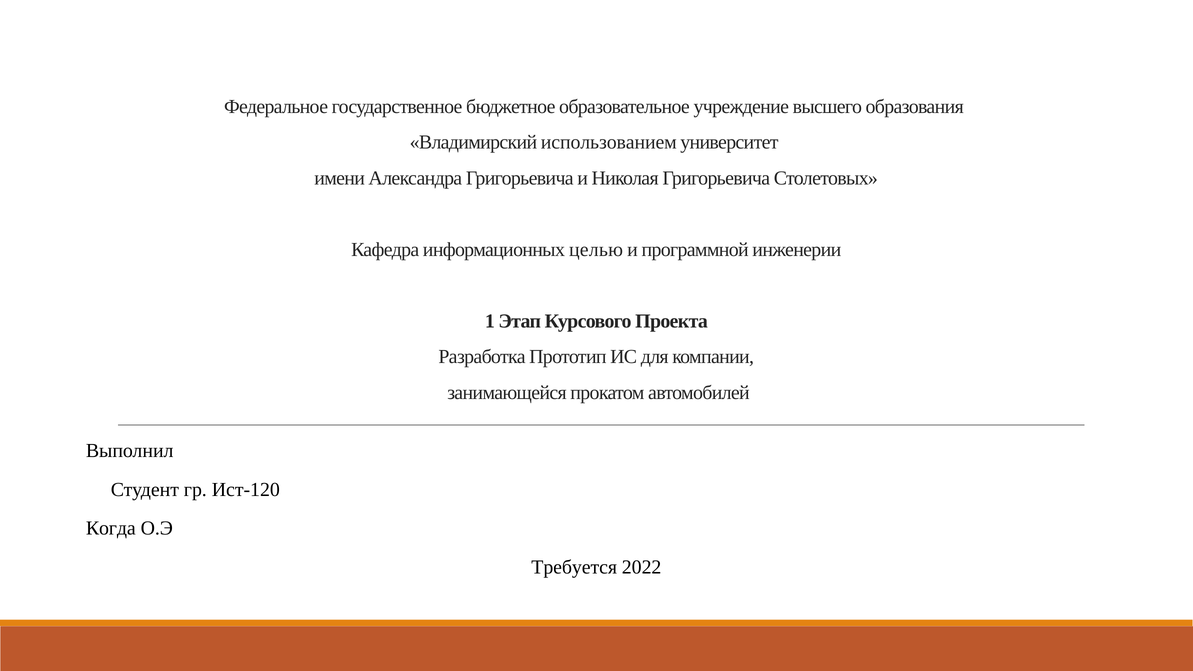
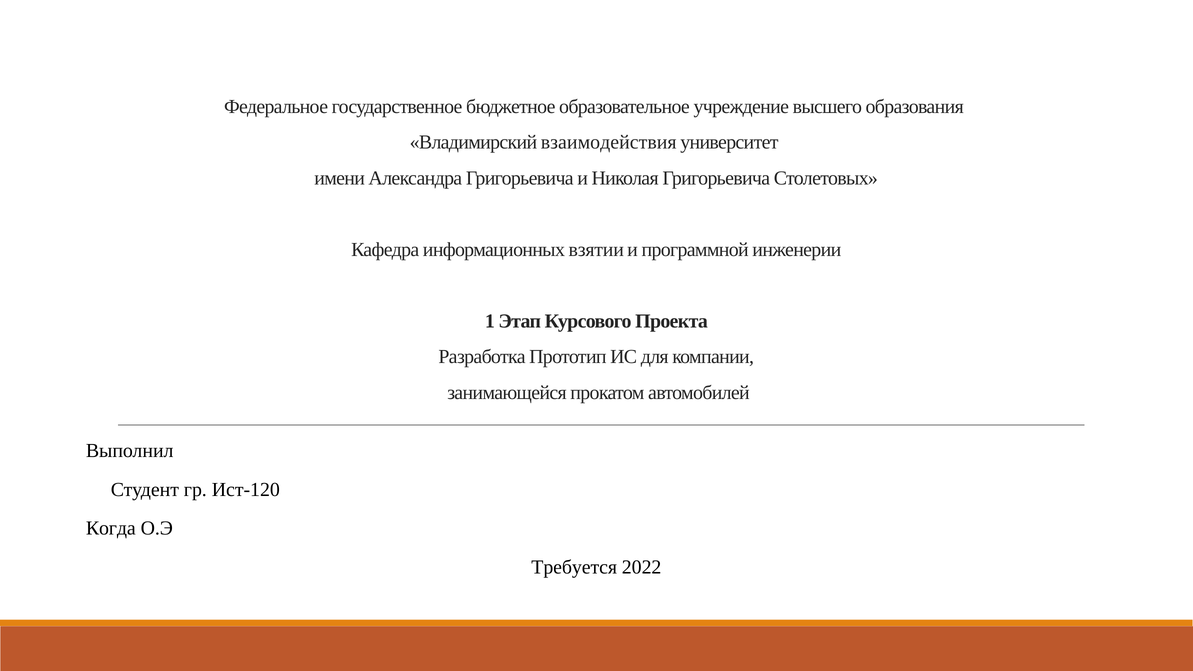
использованием: использованием -> взаимодействия (609, 142)
целью: целью -> взятии (596, 250)
